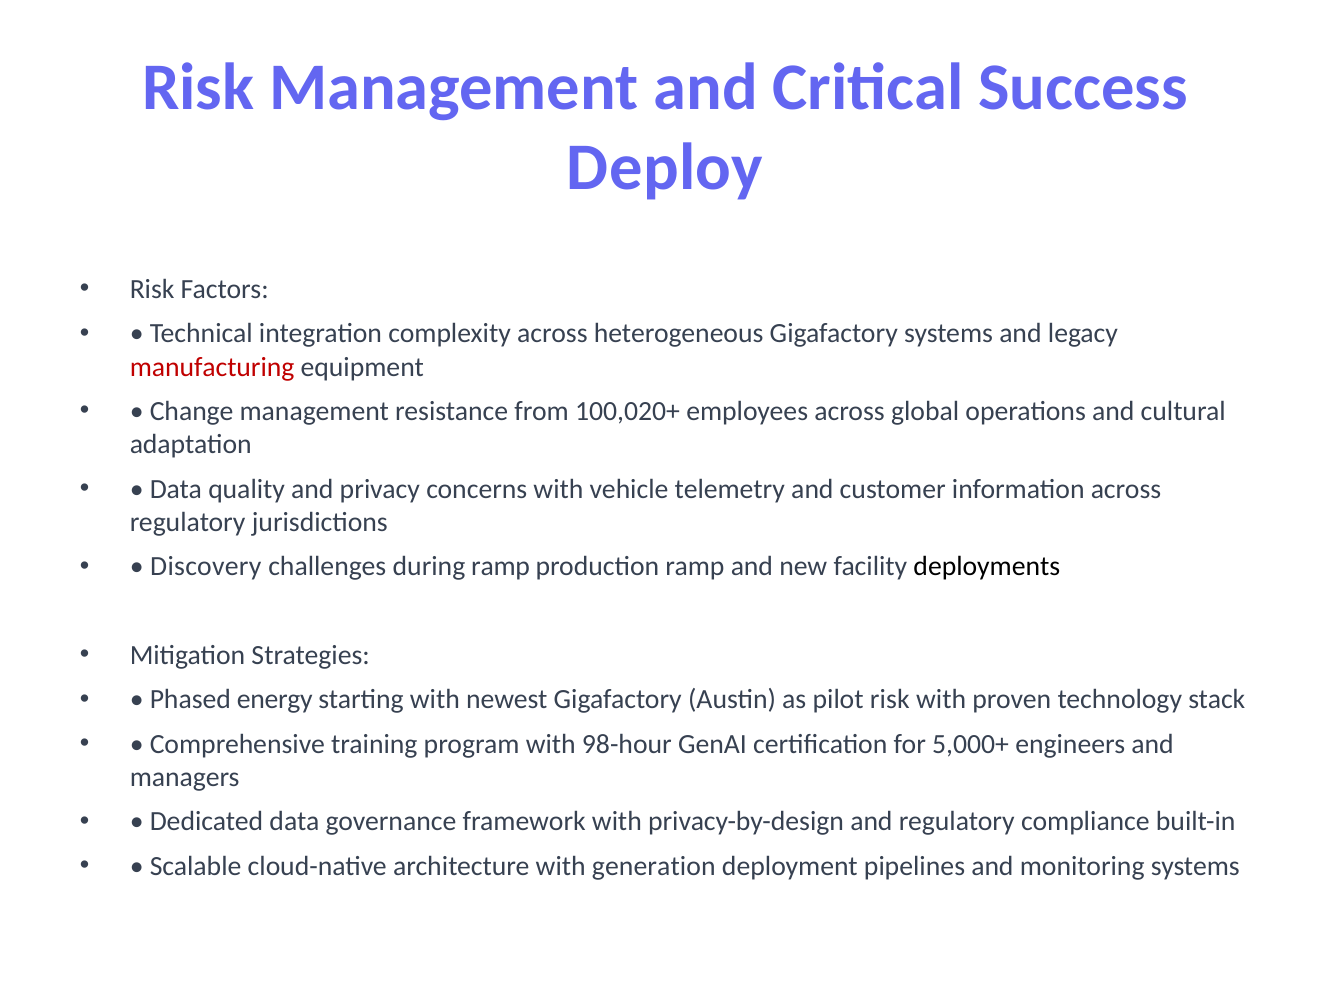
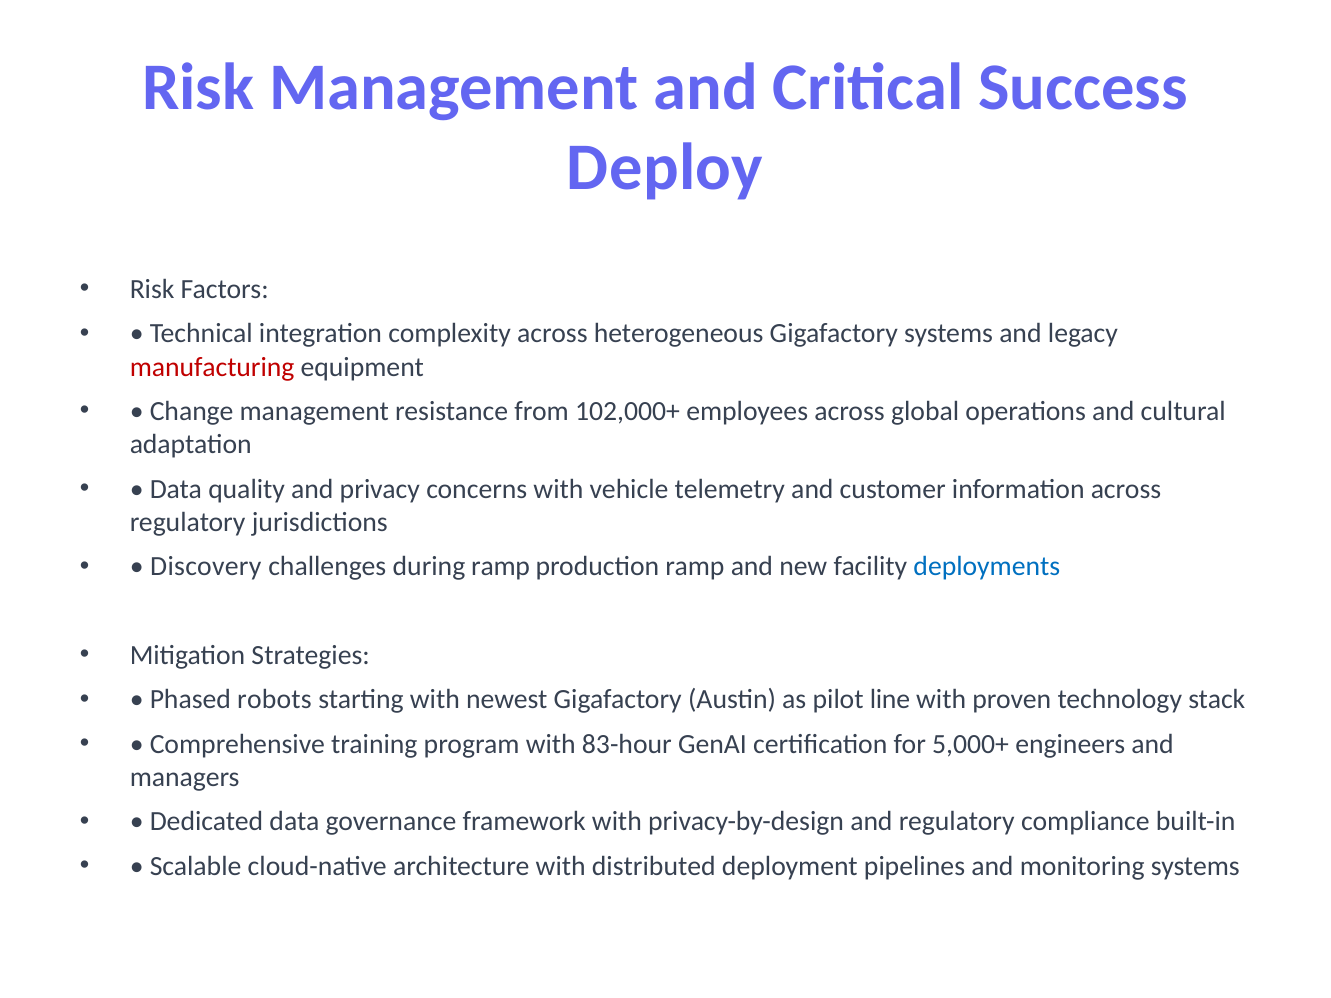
100,020+: 100,020+ -> 102,000+ (628, 411)
deployments colour: black -> blue (987, 567)
energy: energy -> robots (275, 700)
pilot risk: risk -> line (890, 700)
98-hour: 98-hour -> 83-hour (627, 744)
generation: generation -> distributed (654, 866)
